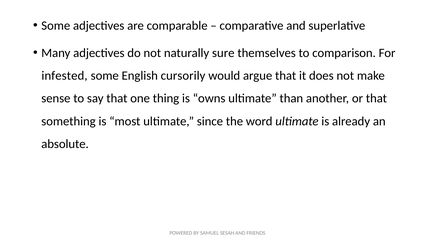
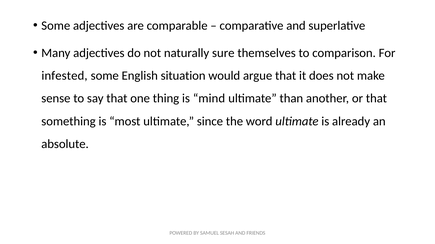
cursorily: cursorily -> situation (183, 76)
owns: owns -> mind (209, 99)
